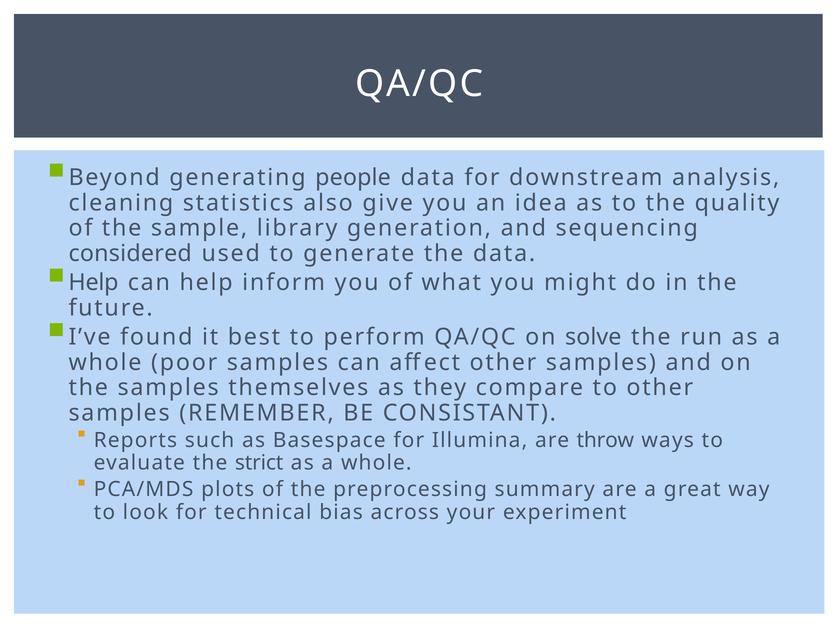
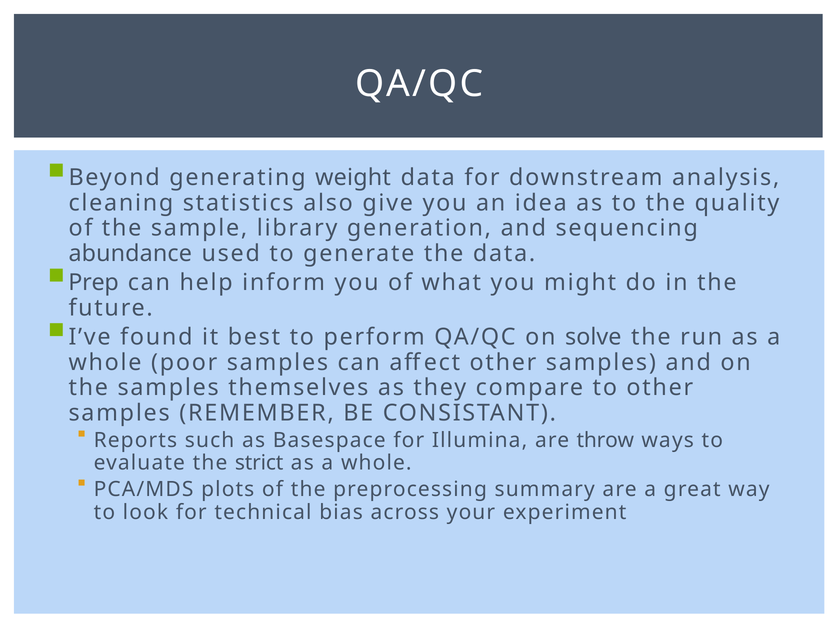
people: people -> weight (353, 178)
considered: considered -> abundance (130, 253)
Help: Help -> Prep (94, 282)
